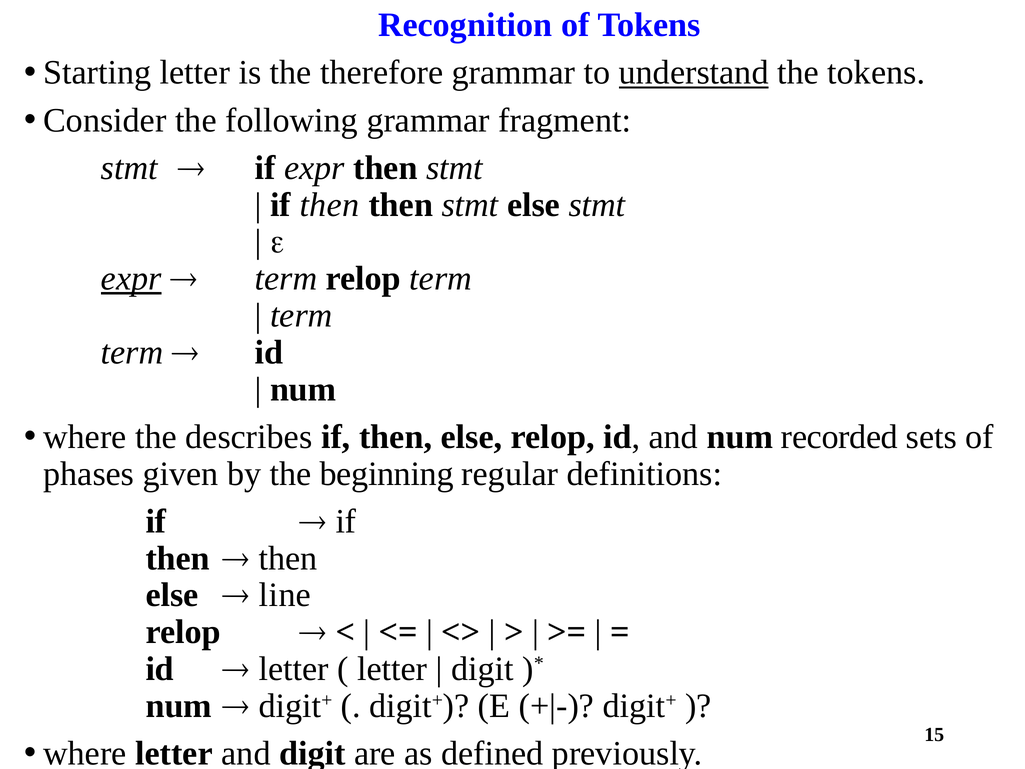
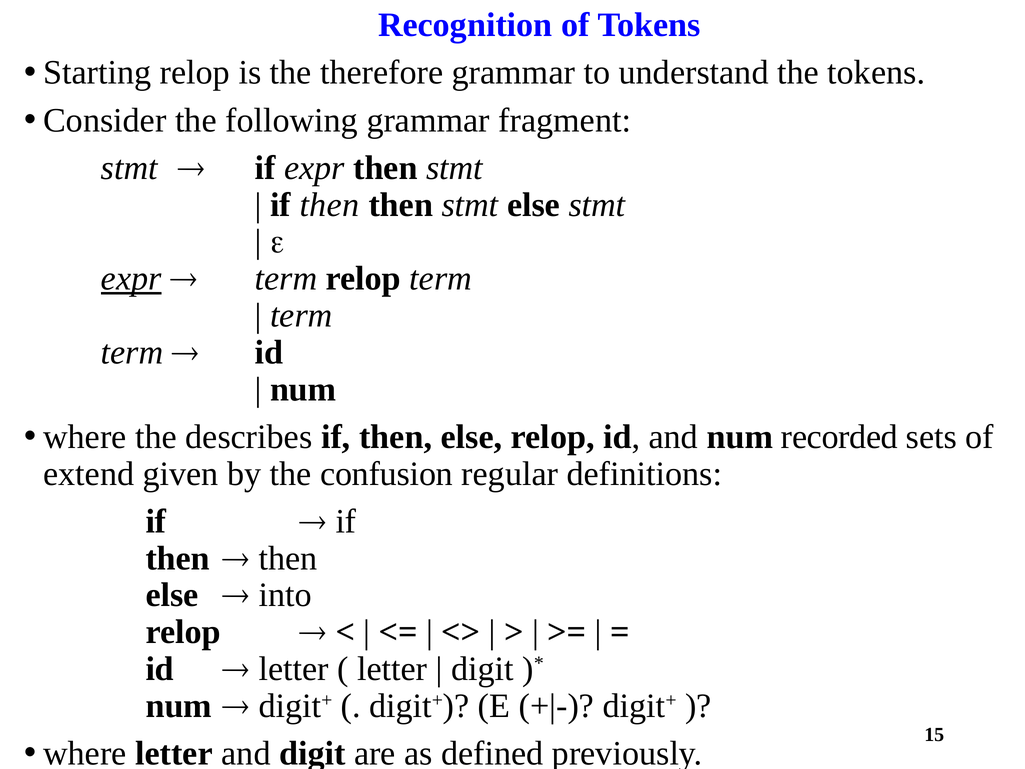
Starting letter: letter -> relop (195, 73)
understand underline: present -> none (694, 73)
phases: phases -> extend (89, 474)
beginning: beginning -> confusion (387, 474)
line: line -> into (285, 595)
